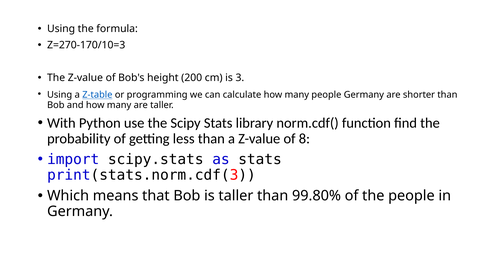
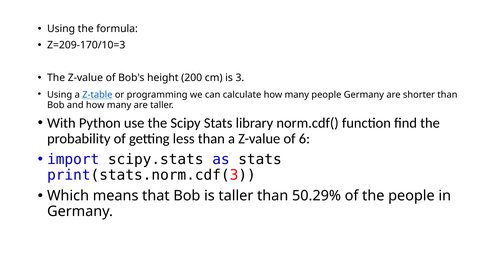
Z=270-170/10=3: Z=270-170/10=3 -> Z=209-170/10=3 (86, 45)
8: 8 -> 6 (304, 139)
99.80%: 99.80% -> 50.29% (317, 196)
